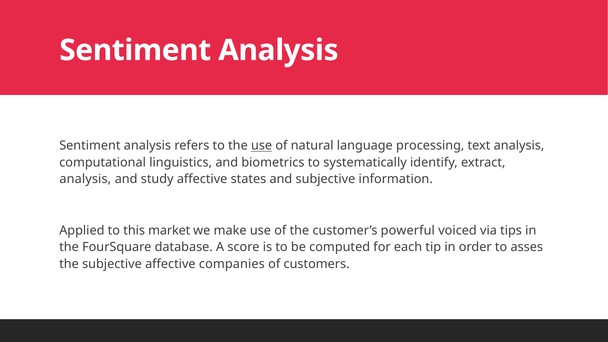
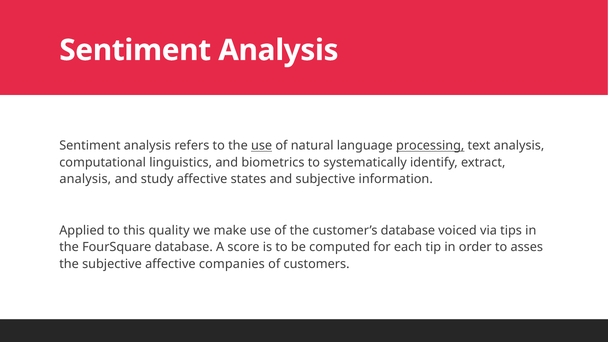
processing underline: none -> present (430, 146)
market: market -> quality (169, 230)
customer’s powerful: powerful -> database (408, 230)
